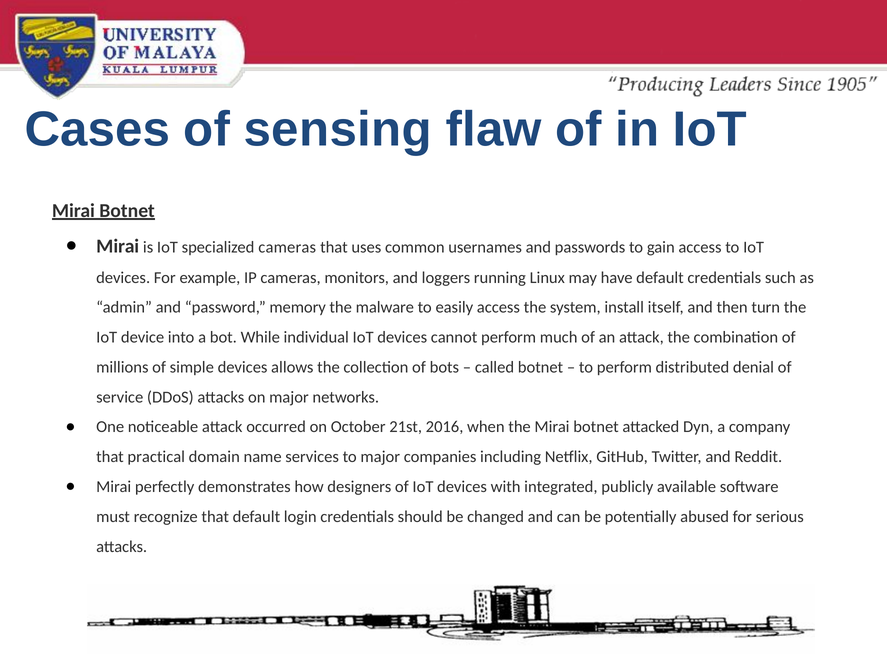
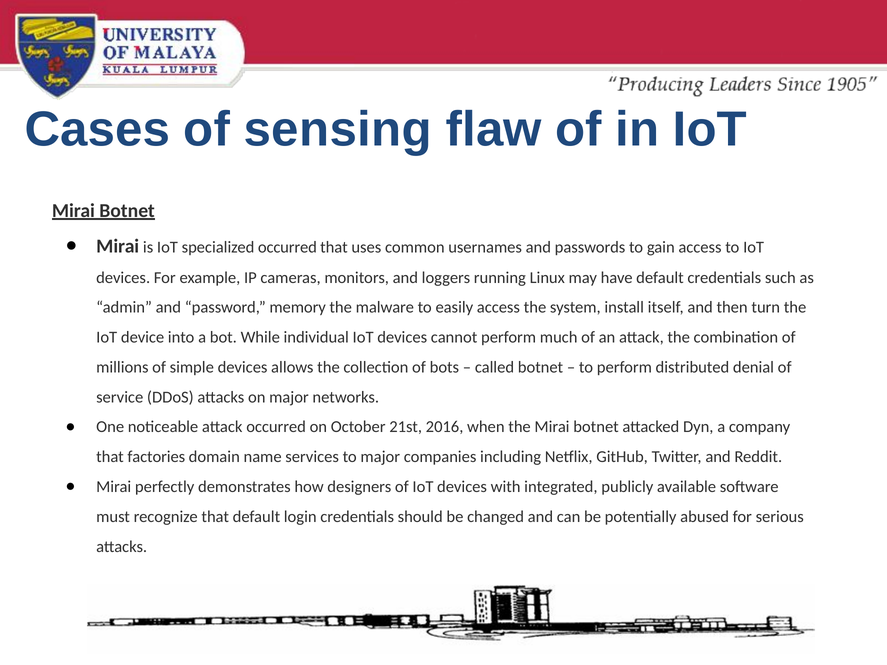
specialized cameras: cameras -> occurred (287, 247)
practical: practical -> factories (156, 457)
